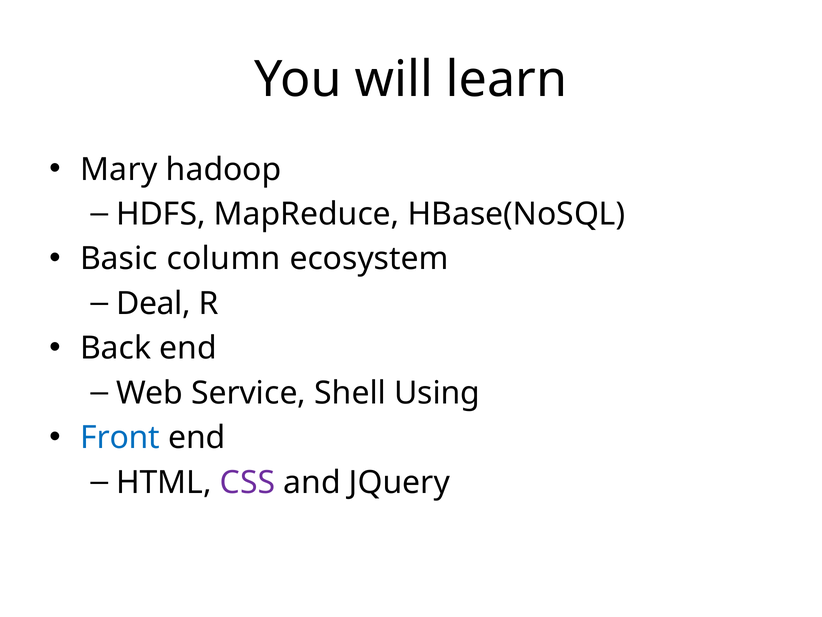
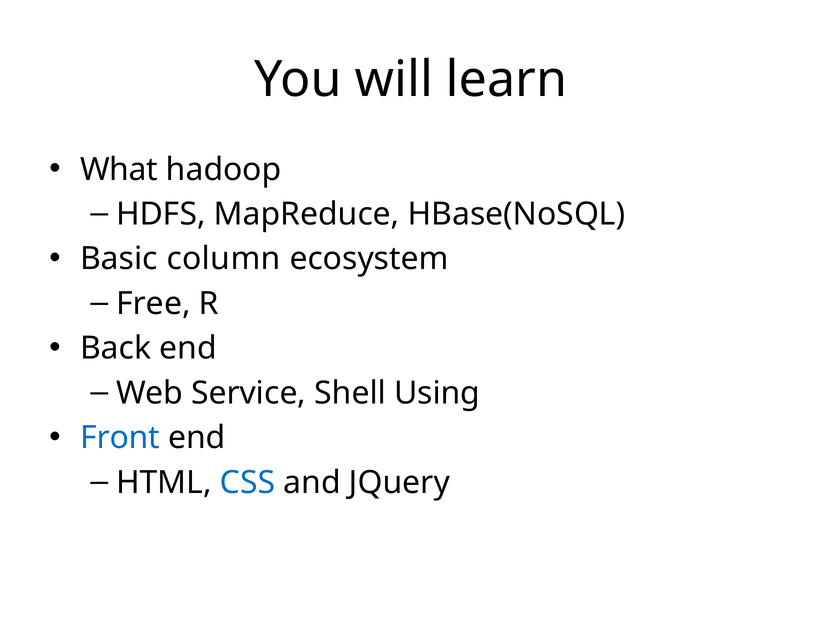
Mary: Mary -> What (119, 169)
Deal: Deal -> Free (153, 303)
CSS colour: purple -> blue (248, 482)
